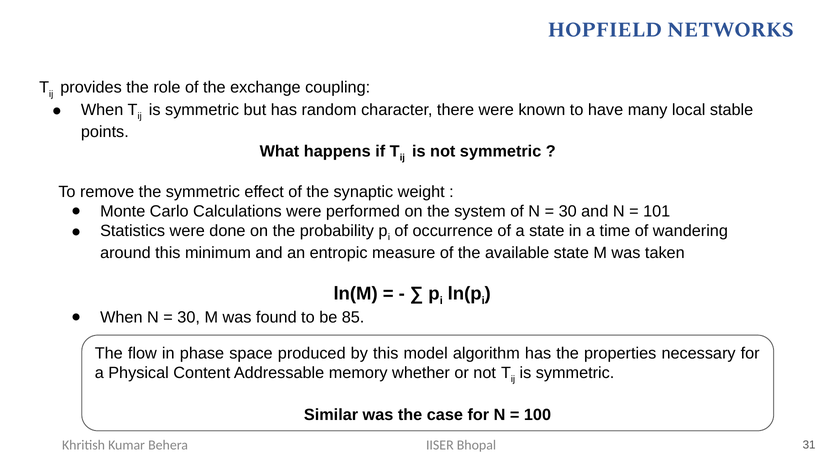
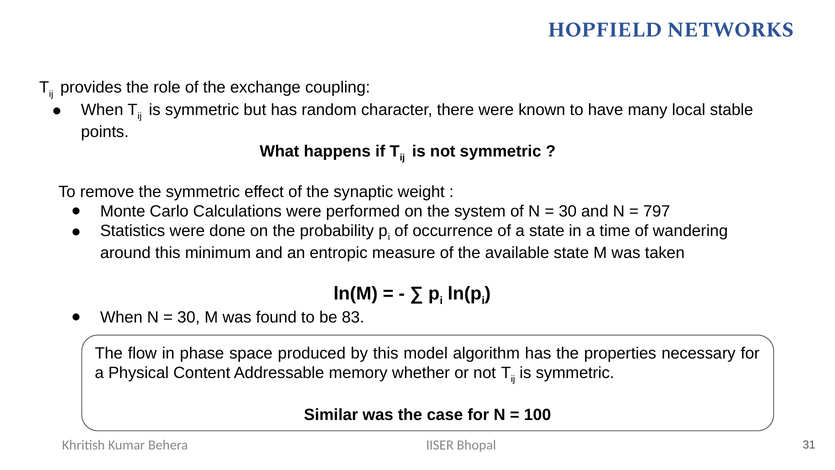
101: 101 -> 797 (657, 211)
85: 85 -> 83 (353, 317)
